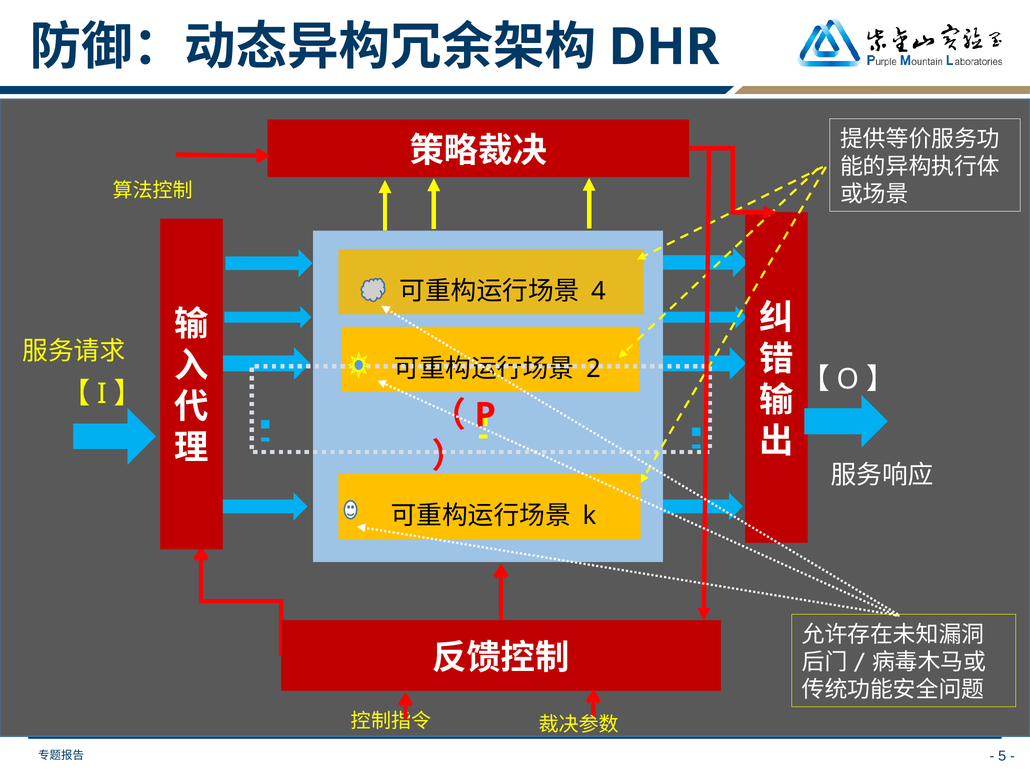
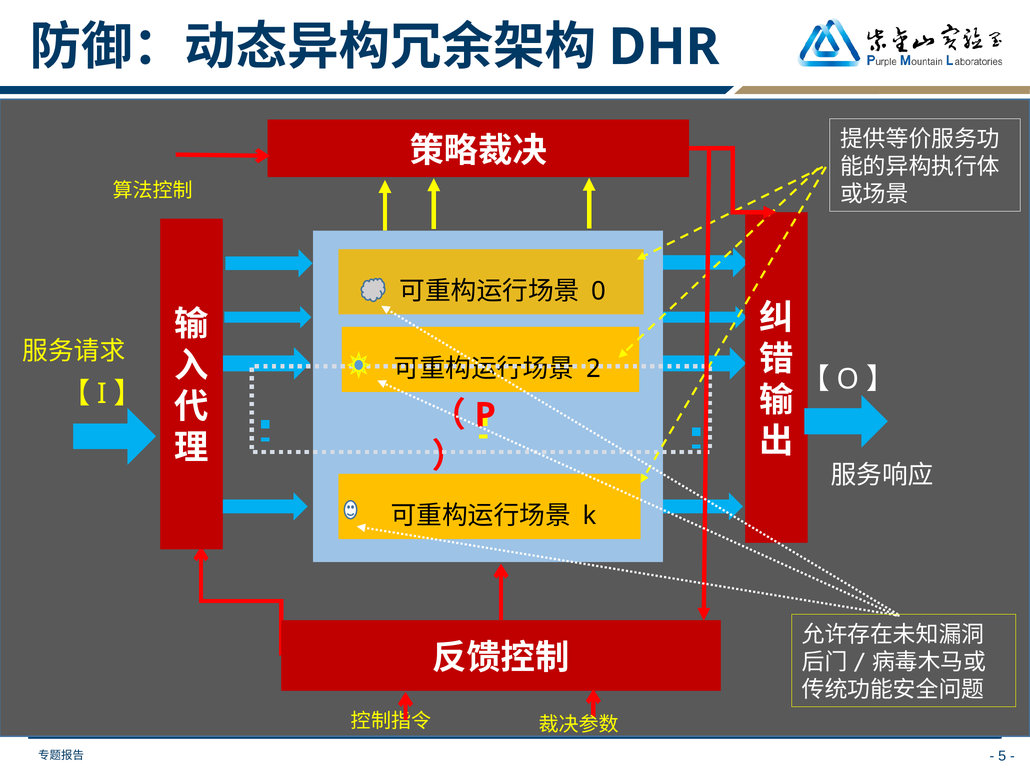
4: 4 -> 0 (599, 291)
